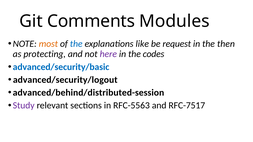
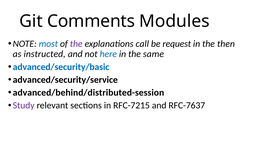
most colour: orange -> blue (48, 44)
the colour: blue -> purple (76, 44)
like: like -> call (142, 44)
protecting: protecting -> instructed (45, 54)
here colour: purple -> blue (108, 54)
codes: codes -> same (153, 54)
advanced/security/logout: advanced/security/logout -> advanced/security/service (65, 80)
RFC-5563: RFC-5563 -> RFC-7215 (131, 106)
RFC-7517: RFC-7517 -> RFC-7637 (187, 106)
